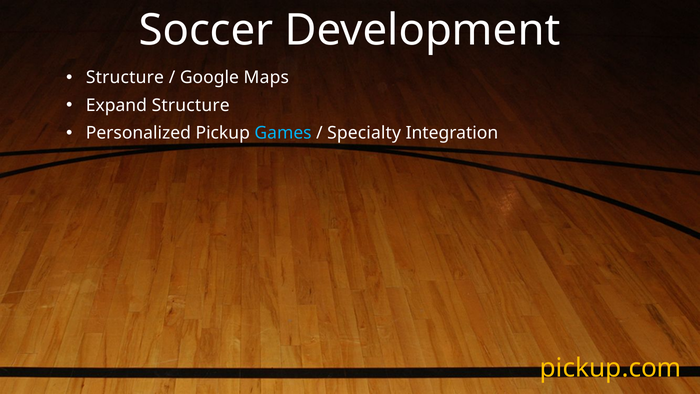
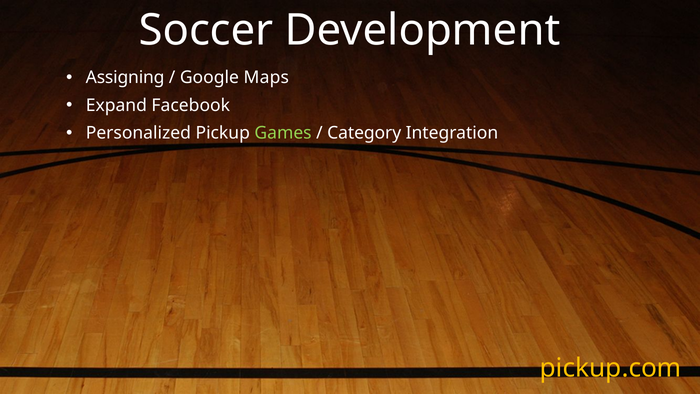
Structure: Structure -> Assigning (125, 78)
Expand Structure: Structure -> Facebook (191, 105)
Games colour: light blue -> light green (283, 133)
Specialty: Specialty -> Category (364, 133)
